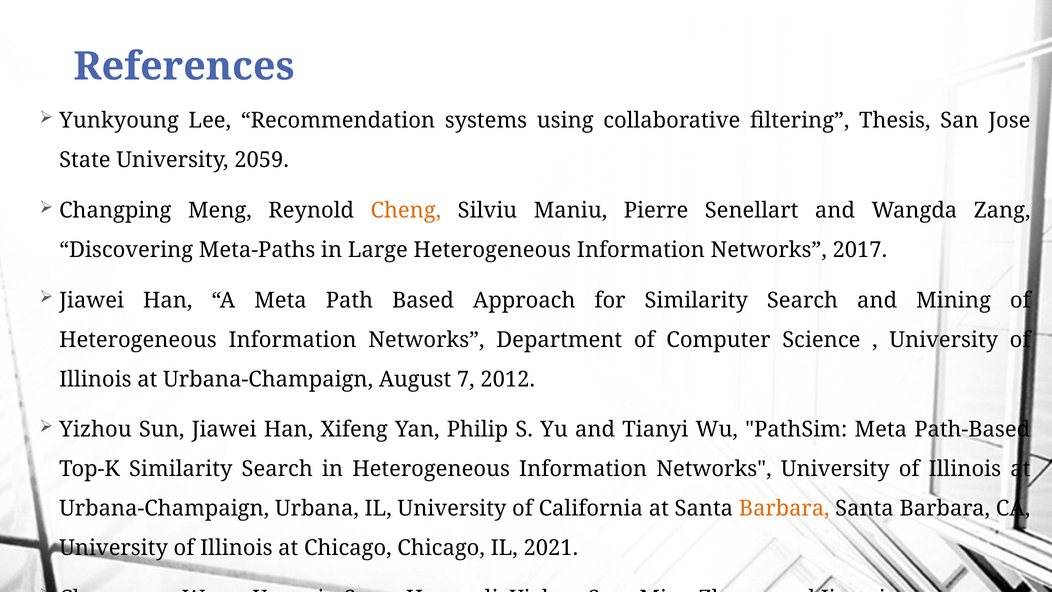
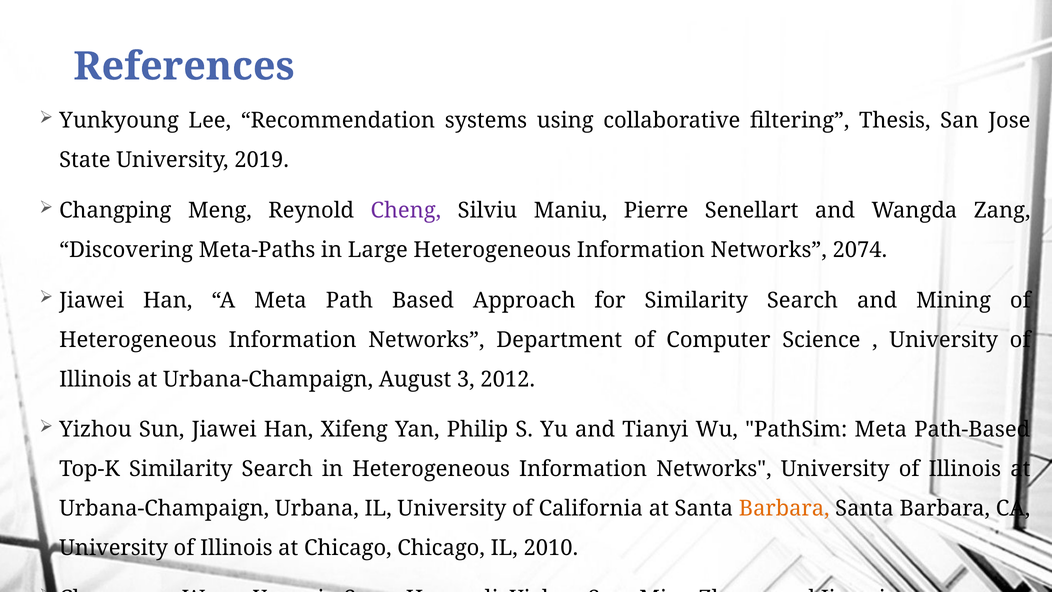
2059: 2059 -> 2019 (262, 160)
Cheng colour: orange -> purple (406, 210)
2017: 2017 -> 2074 (860, 250)
7: 7 -> 3 (466, 379)
2021: 2021 -> 2010 (551, 548)
